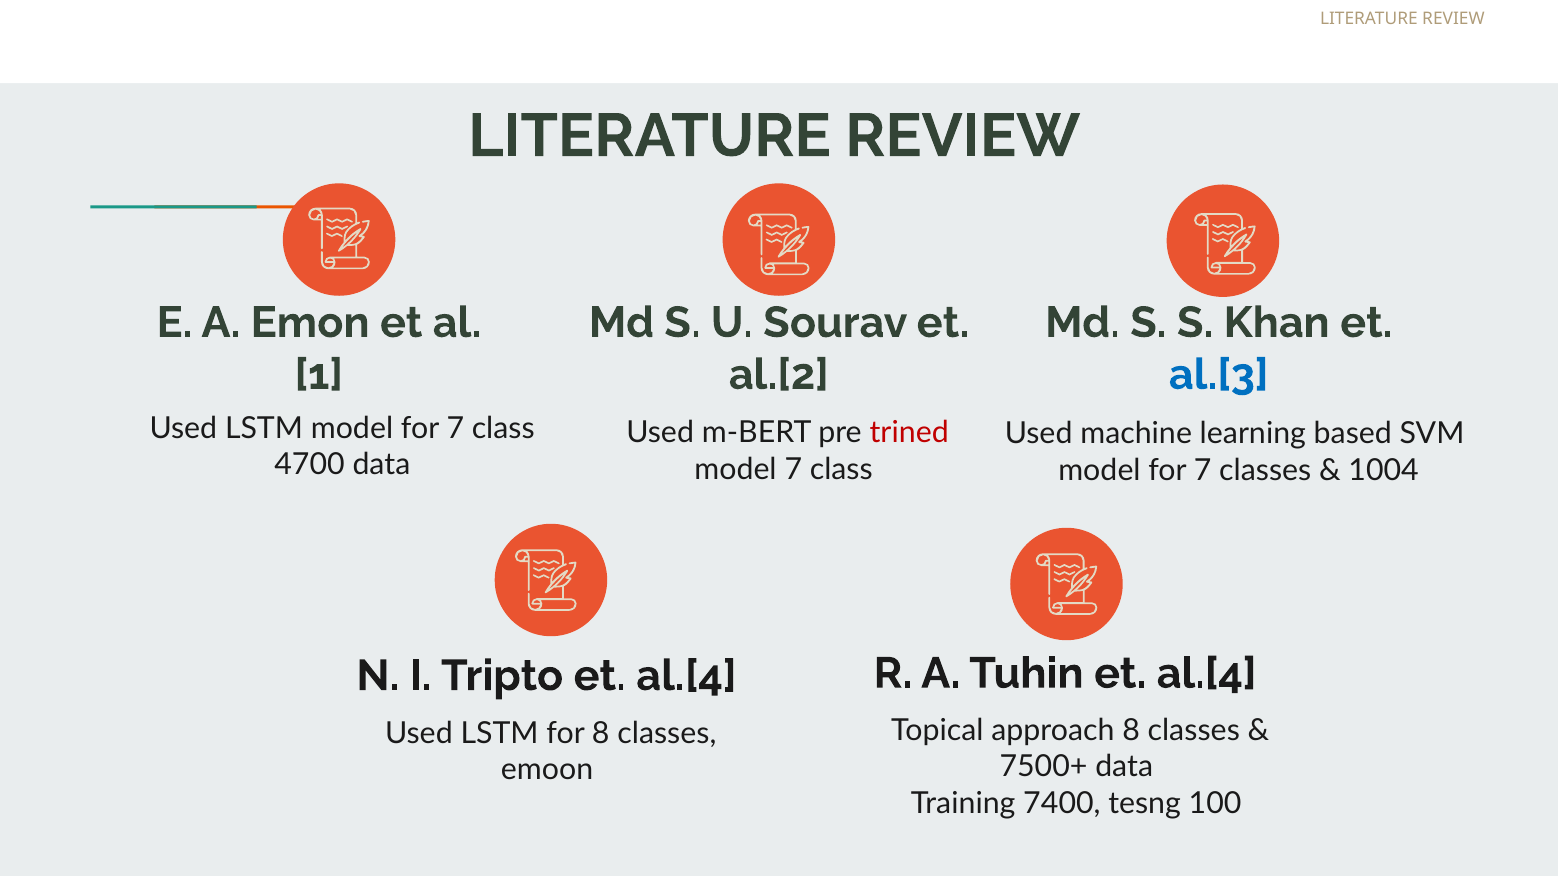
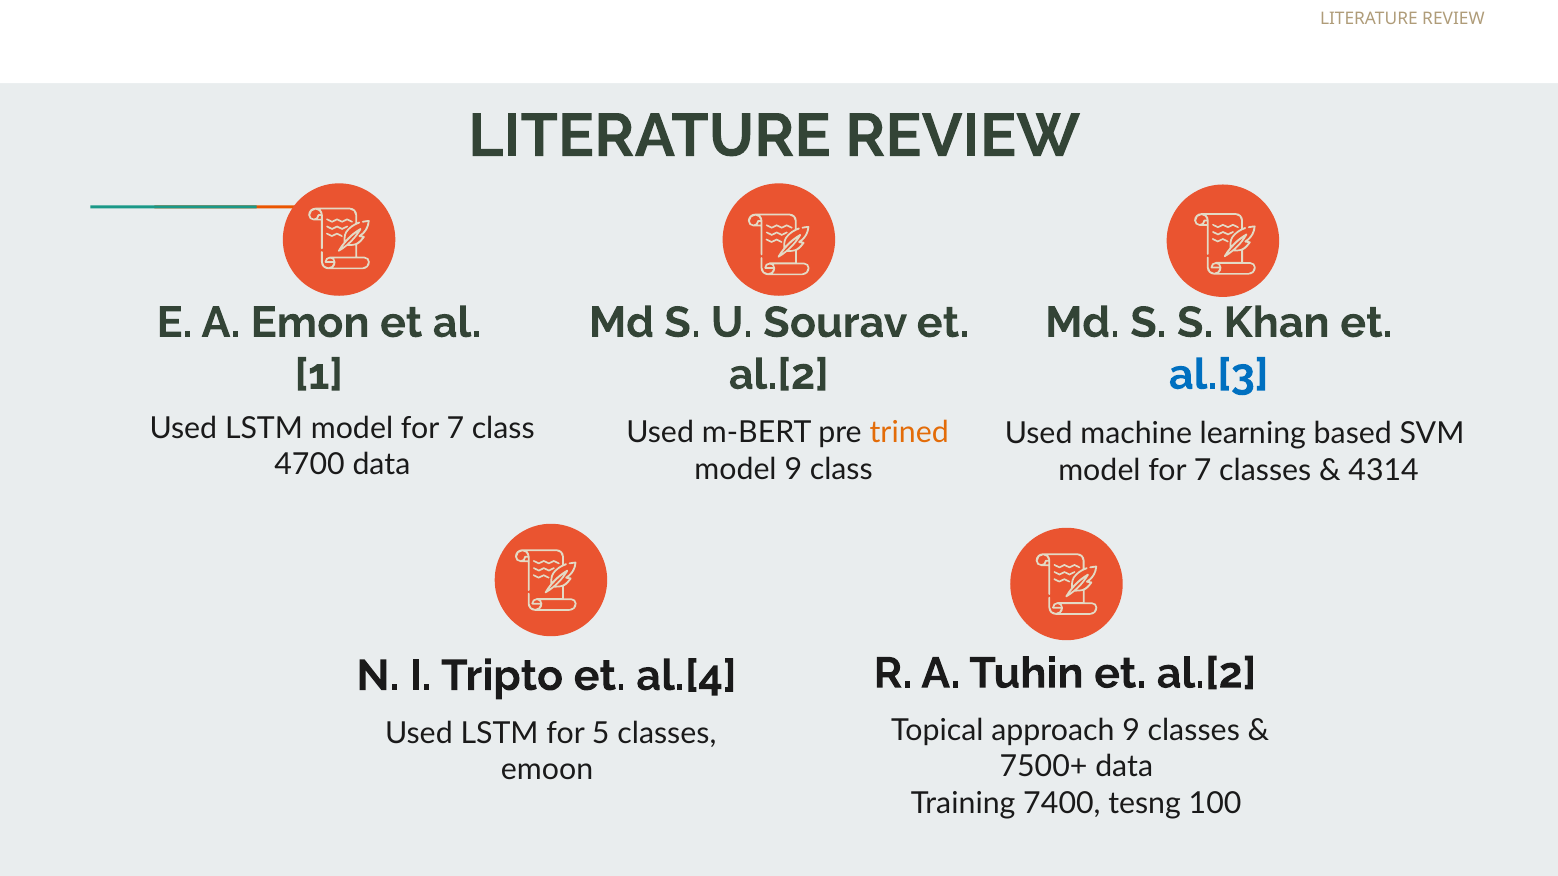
trined colour: red -> orange (909, 433)
model 7: 7 -> 9 (793, 469)
1004: 1004 -> 4314 (1384, 470)
Tuhin et al.[4: al.[4 -> al.[2 (1207, 674)
approach 8: 8 -> 9 (1131, 731)
for 8: 8 -> 5 (601, 734)
